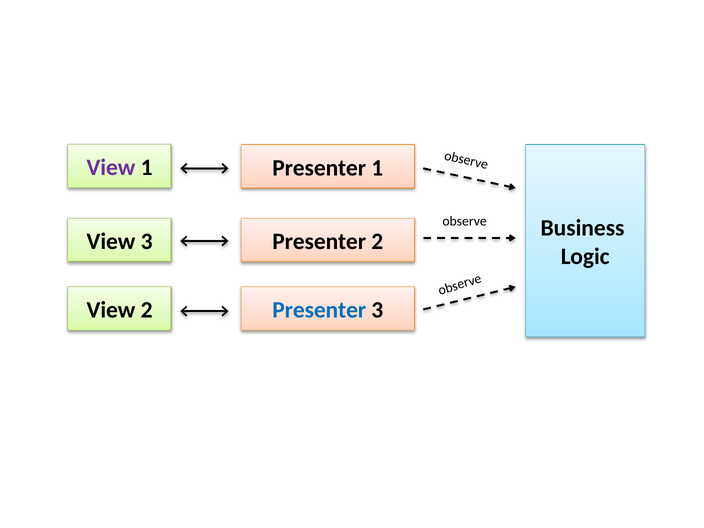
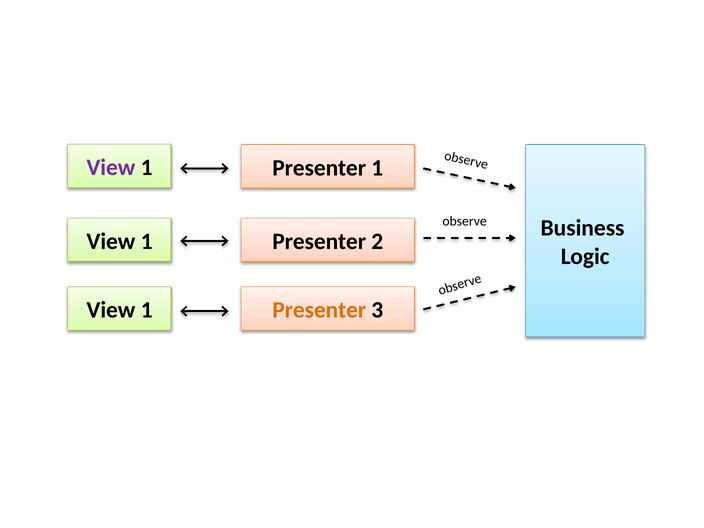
3: 3 -> 1 (147, 242)
2: 2 -> 1 (147, 310)
Presenter colour: blue -> orange (319, 310)
